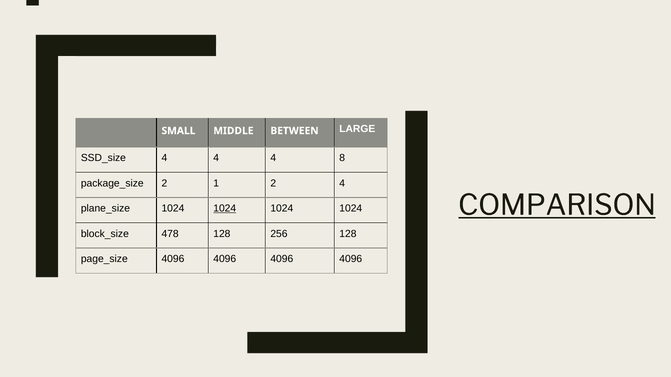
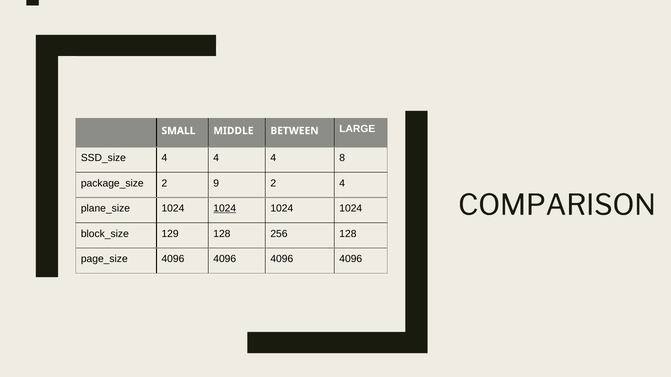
1: 1 -> 9 (216, 183)
COMPARISON underline: present -> none (557, 206)
478: 478 -> 129 (170, 234)
